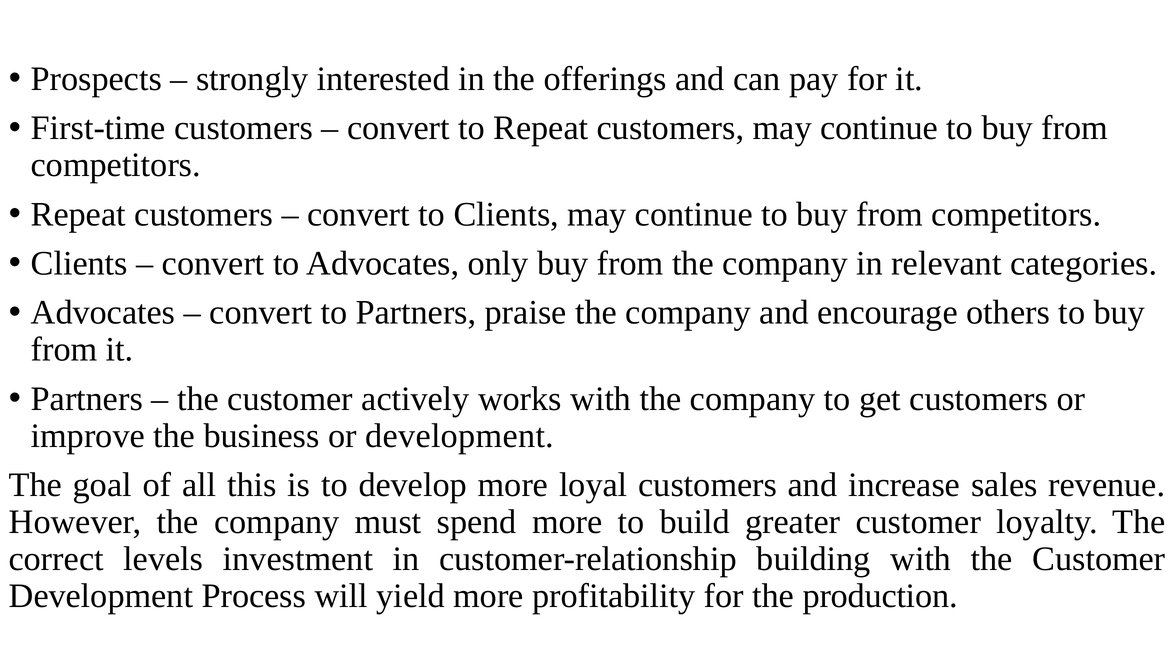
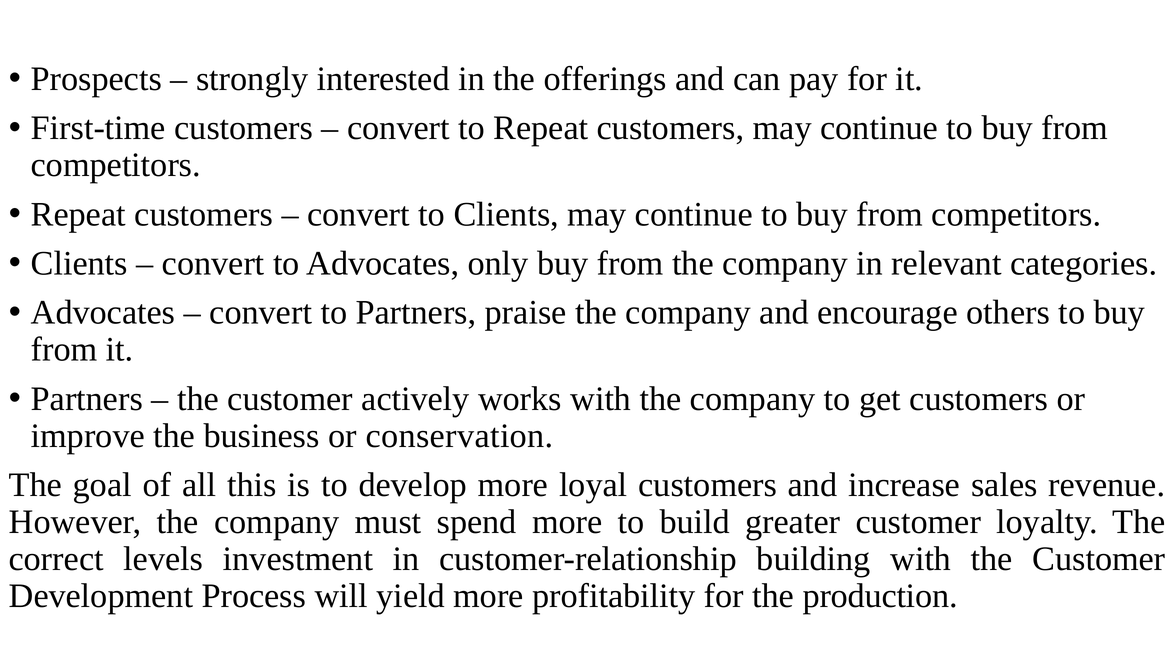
or development: development -> conservation (460, 436)
